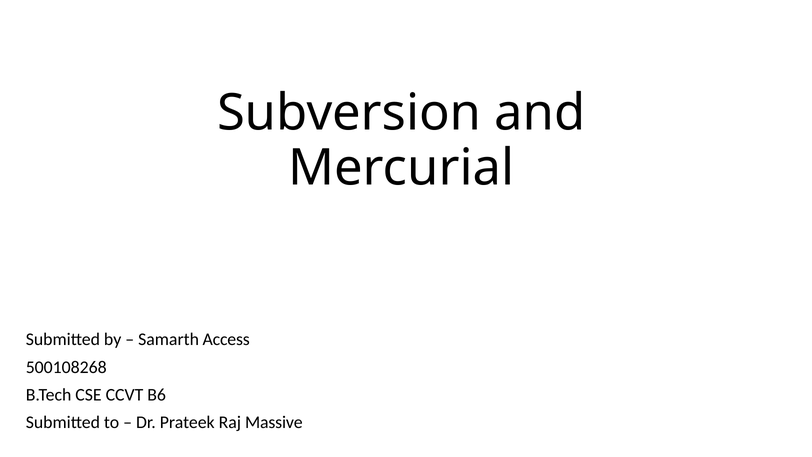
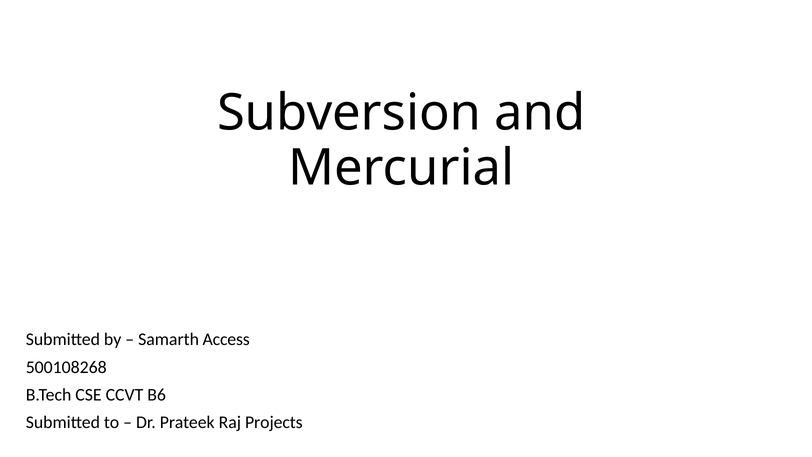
Massive: Massive -> Projects (274, 422)
